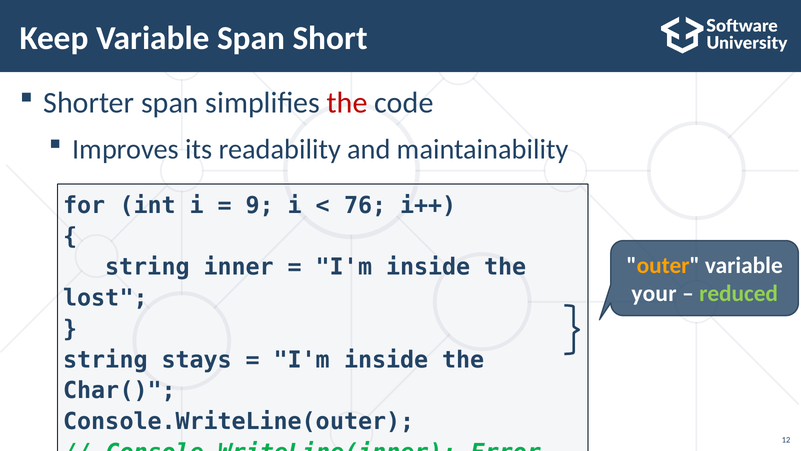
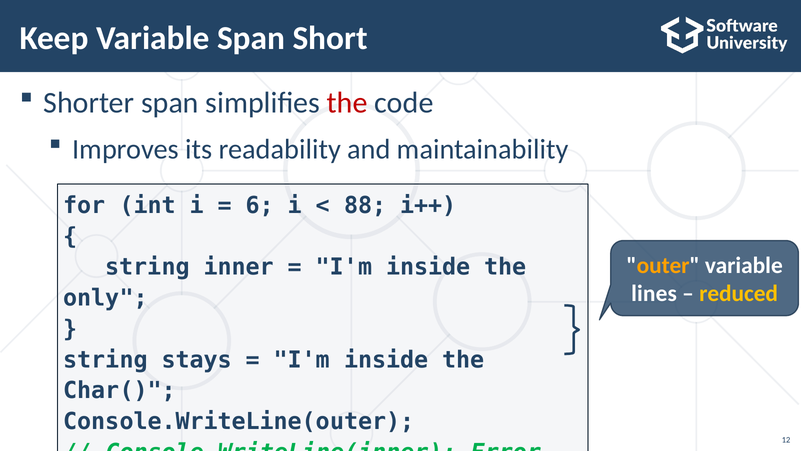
9: 9 -> 6 (260, 205)
76: 76 -> 88 (365, 205)
your: your -> lines (654, 293)
reduced colour: light green -> yellow (739, 293)
lost: lost -> only (106, 298)
